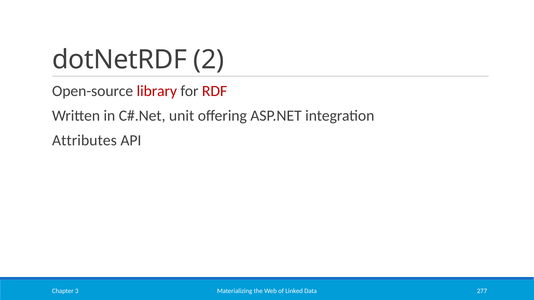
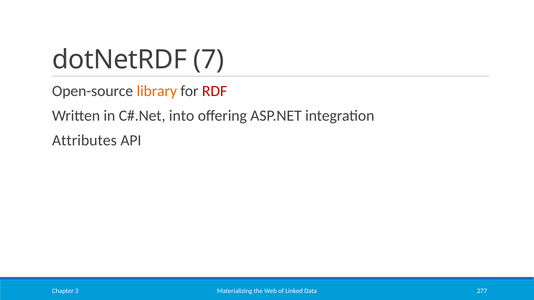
2: 2 -> 7 (209, 60)
library colour: red -> orange (157, 91)
unit: unit -> into (182, 116)
